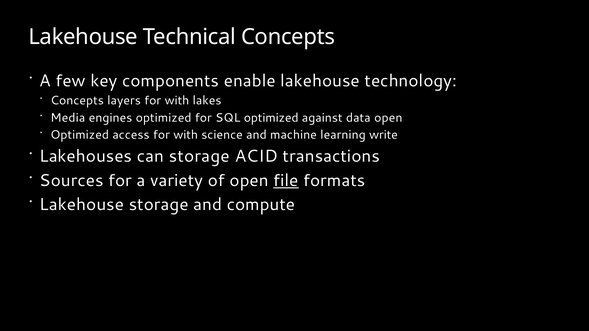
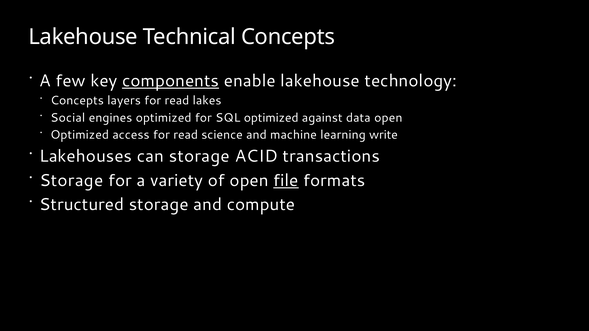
components underline: none -> present (171, 81)
layers for with: with -> read (177, 101)
Media: Media -> Social (68, 118)
access for with: with -> read (186, 135)
Sources: Sources -> Storage (71, 181)
Lakehouse: Lakehouse -> Structured (82, 205)
